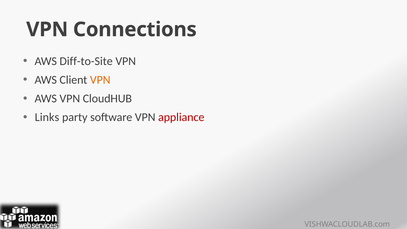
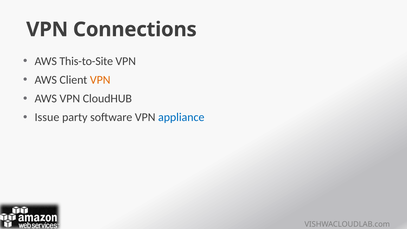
Diff-to-Site: Diff-to-Site -> This-to-Site (86, 61)
Links: Links -> Issue (47, 117)
appliance colour: red -> blue (181, 117)
